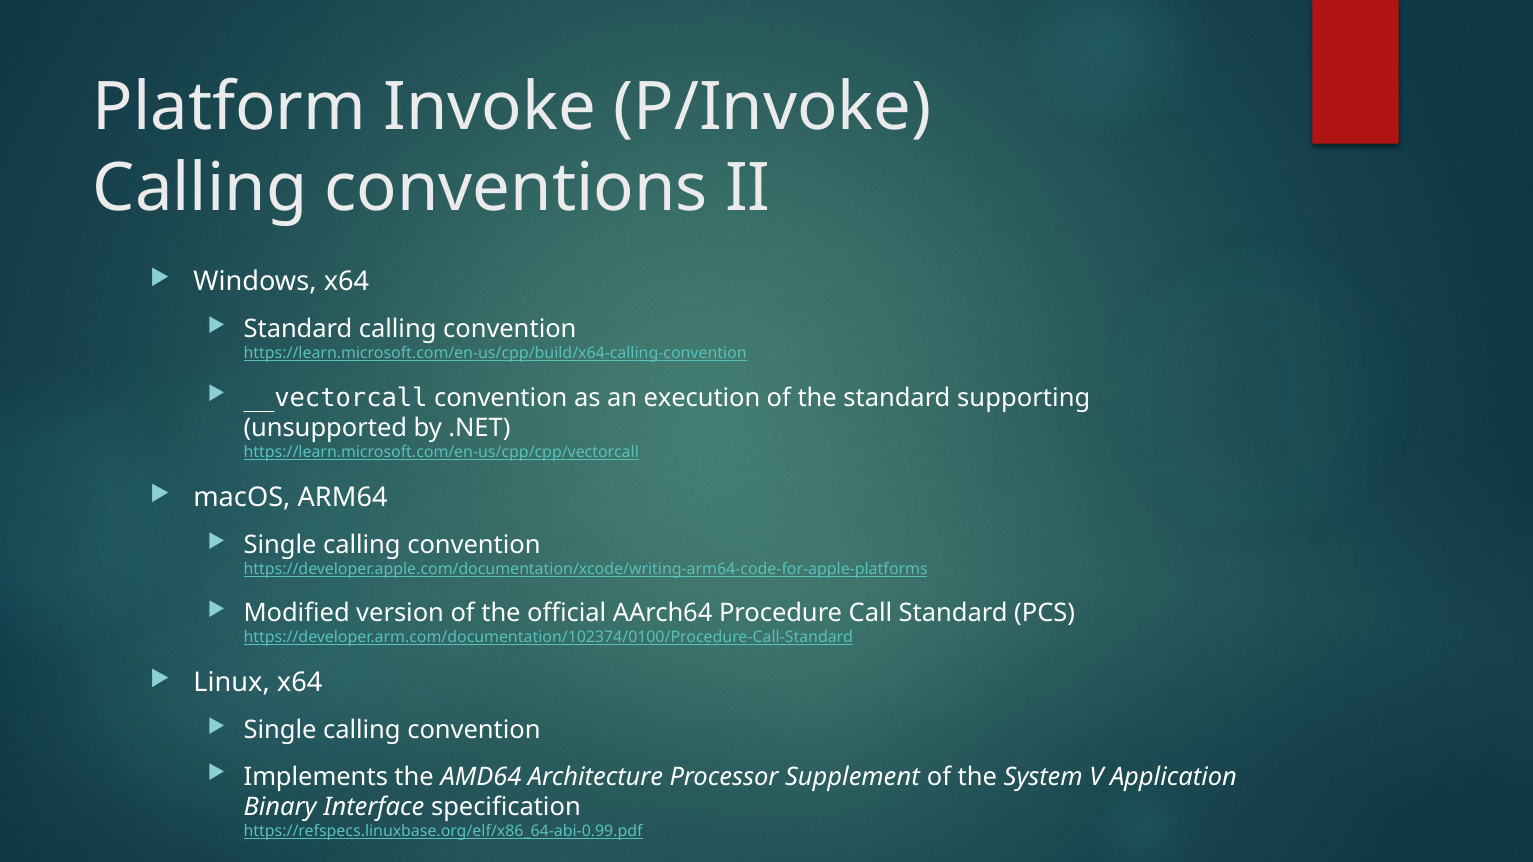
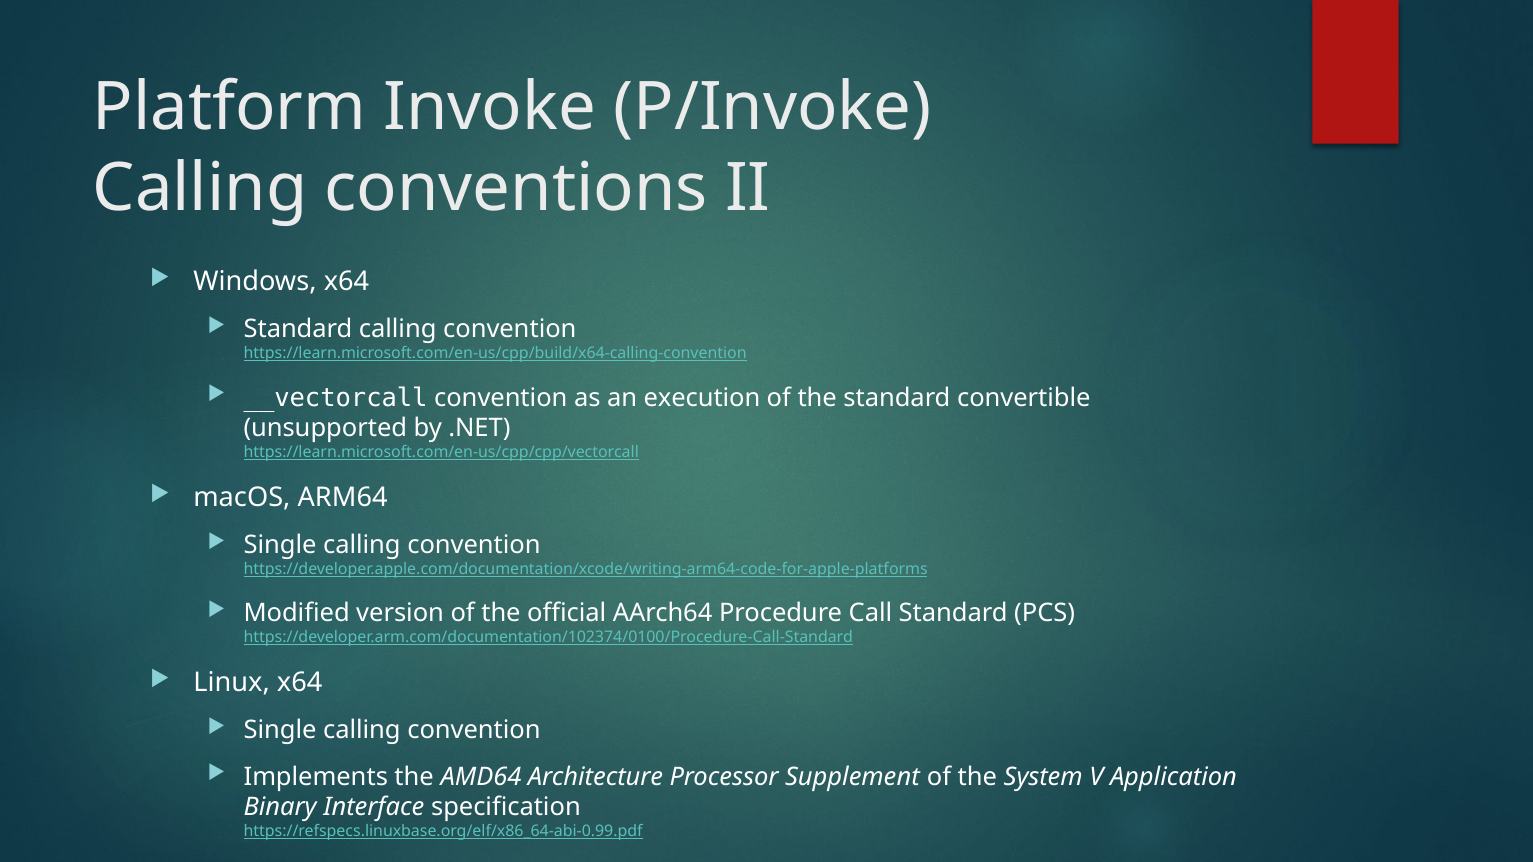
supporting: supporting -> convertible (1024, 398)
